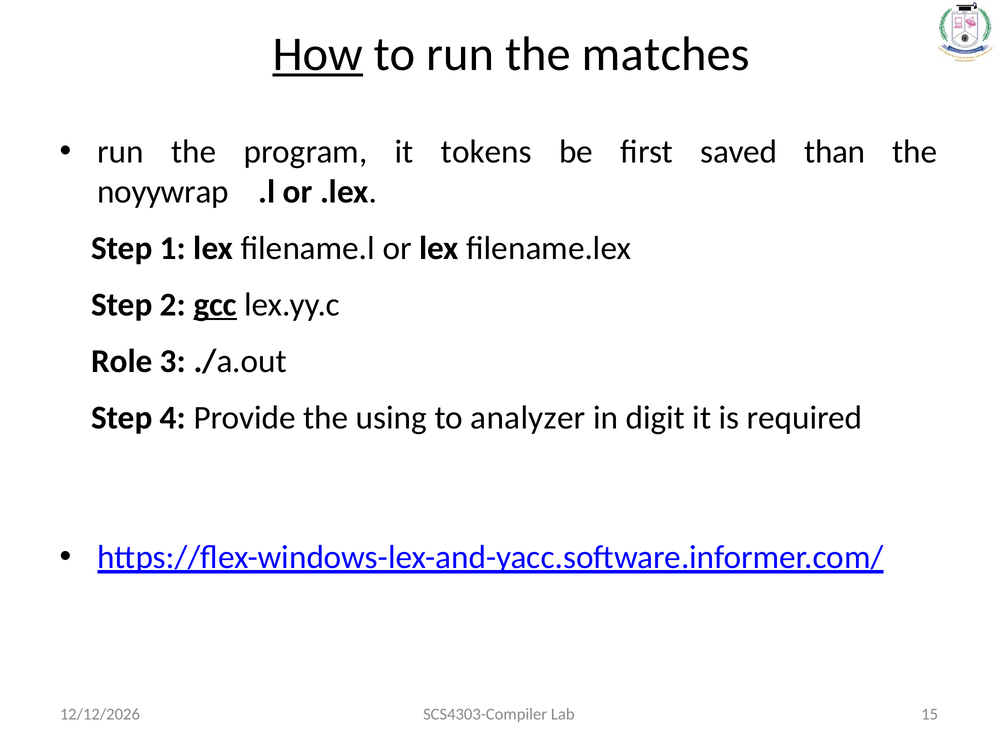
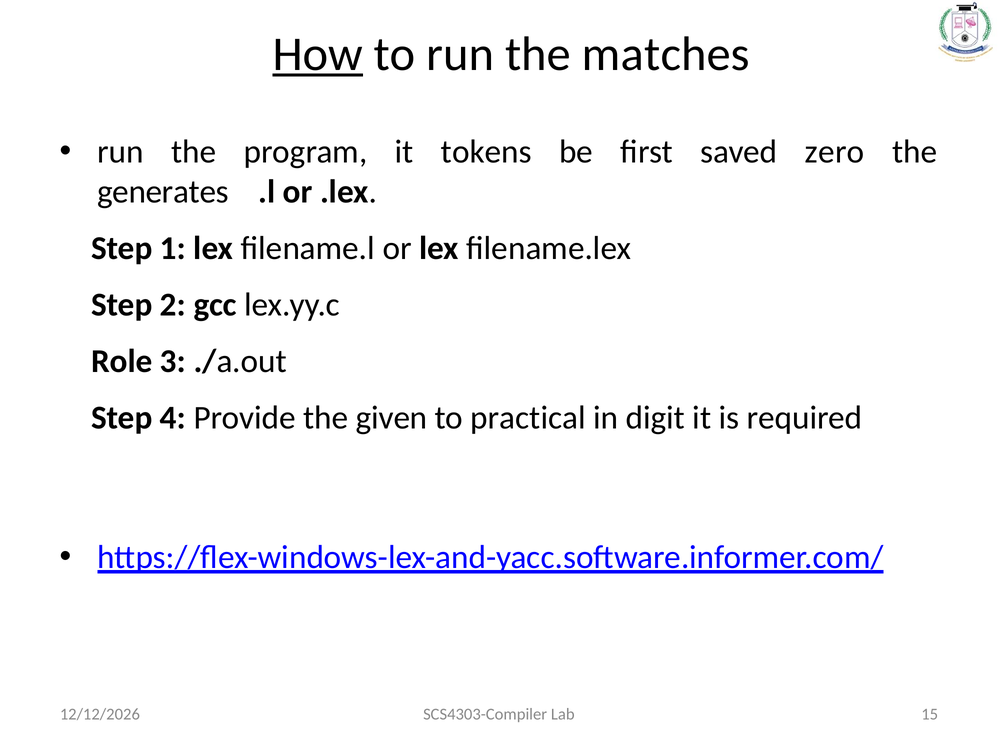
than: than -> zero (835, 152)
noyywrap: noyywrap -> generates (163, 192)
gcc underline: present -> none (215, 305)
using: using -> given (392, 418)
analyzer: analyzer -> practical (528, 418)
